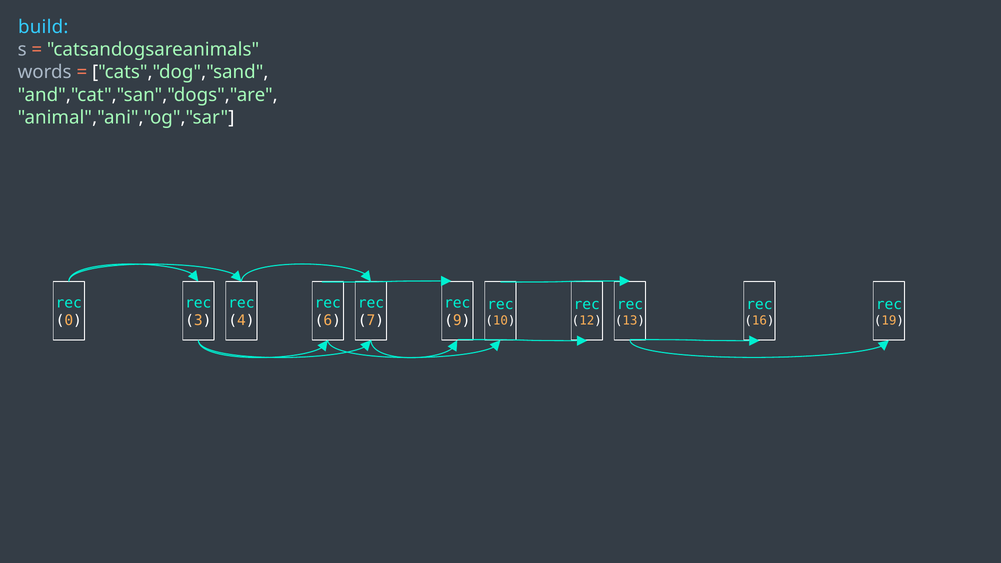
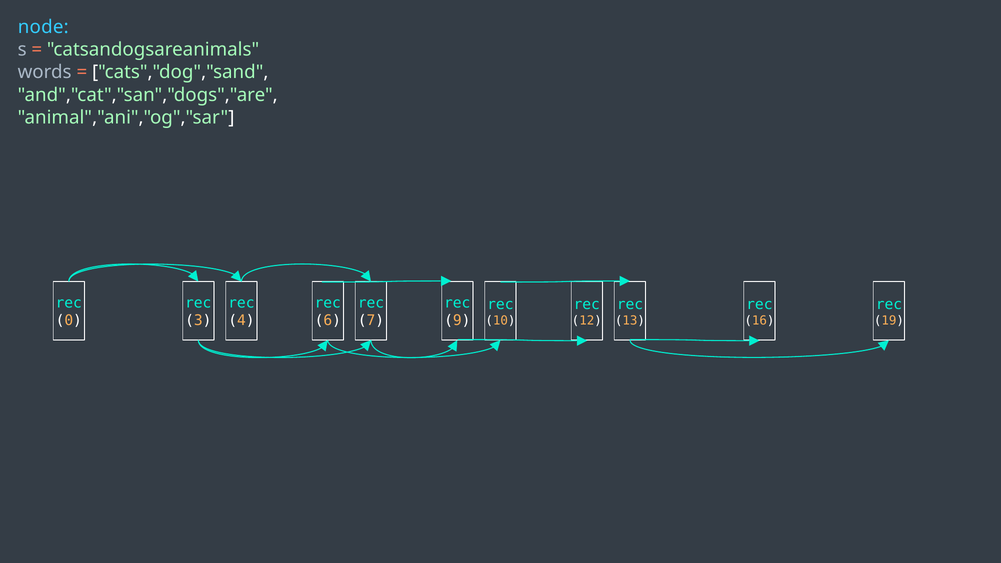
build: build -> node (43, 27)
